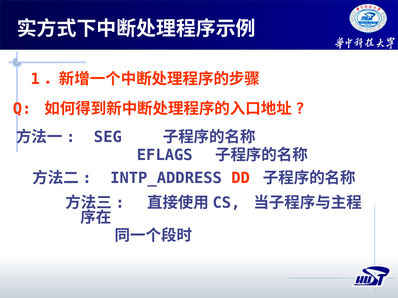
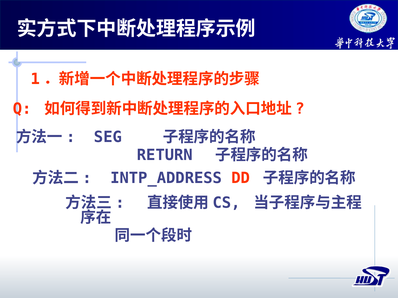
EFLAGS: EFLAGS -> RETURN (165, 155)
